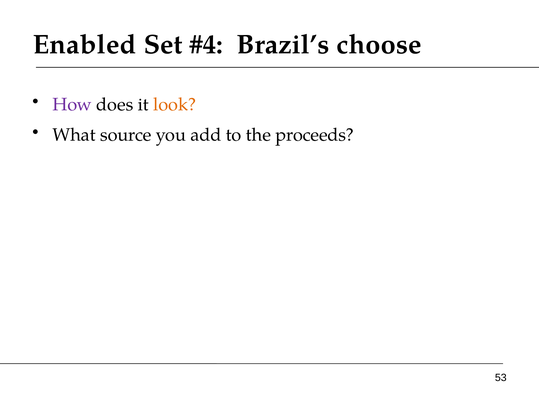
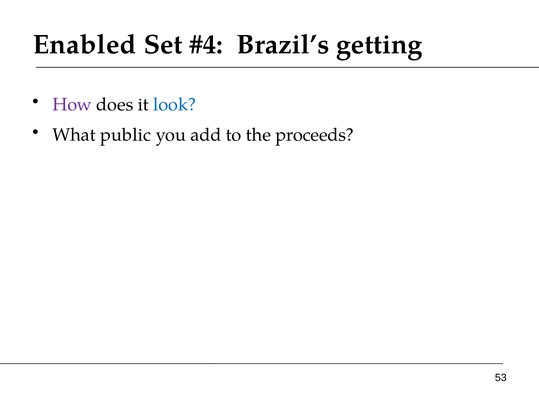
choose: choose -> getting (379, 45)
look colour: orange -> blue (175, 105)
source: source -> public (126, 135)
